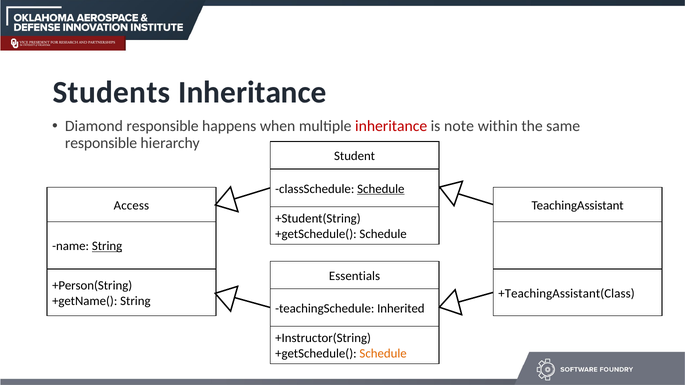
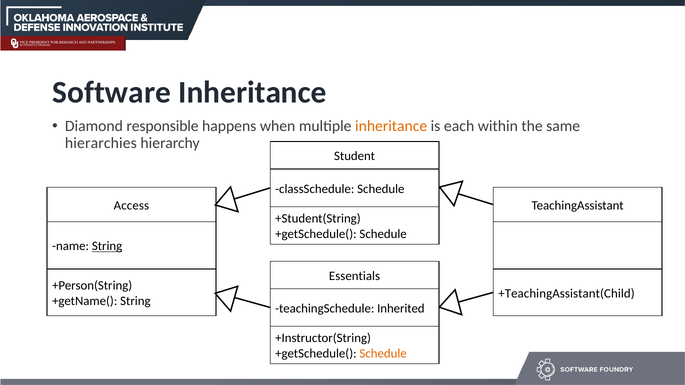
Students: Students -> Software (112, 93)
inheritance colour: red -> orange (391, 126)
note: note -> each (459, 126)
responsible: responsible -> hierarchies (101, 143)
Schedule underline: present -> none (381, 189)
+TeachingAssistant(Class: +TeachingAssistant(Class -> +TeachingAssistant(Child (567, 294)
